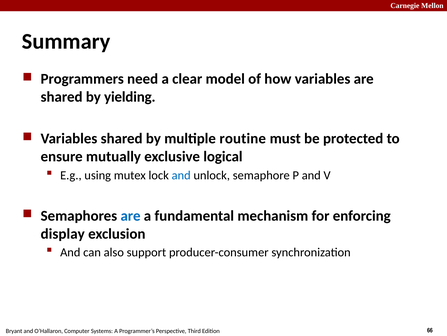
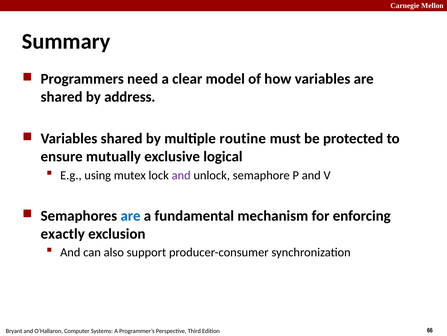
yielding: yielding -> address (130, 97)
and colour: blue -> purple (181, 175)
display: display -> exactly (63, 233)
